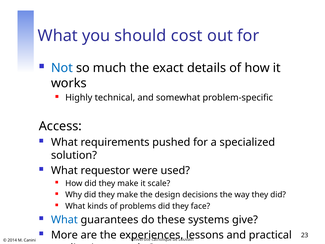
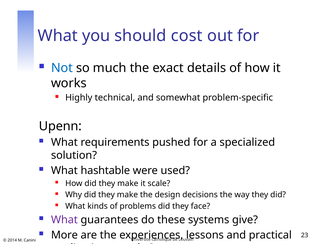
Access: Access -> Upenn (60, 126)
requestor: requestor -> hashtable (105, 170)
What colour: blue -> purple (64, 220)
